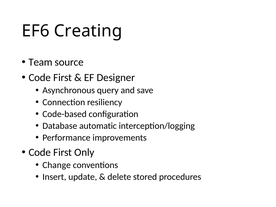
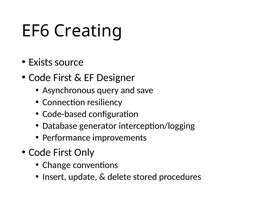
Team: Team -> Exists (41, 62)
automatic: automatic -> generator (98, 126)
